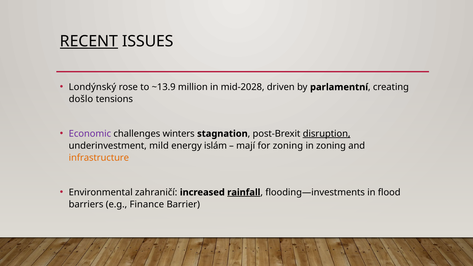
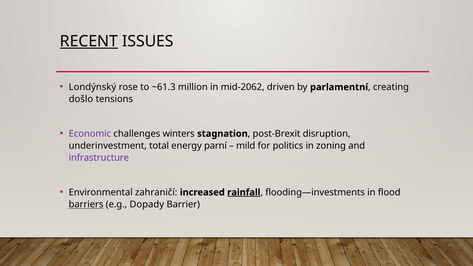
~13.9: ~13.9 -> ~61.3 (164, 87)
mid‑2028: mid‑2028 -> mid‑2062 (243, 87)
disruption underline: present -> none (327, 134)
mild: mild -> total (159, 146)
islám: islám -> parní (216, 146)
mají: mají -> mild (246, 146)
for zoning: zoning -> politics (288, 146)
infrastructure colour: orange -> purple (99, 158)
barriers underline: none -> present (86, 205)
Finance: Finance -> Dopady (147, 205)
